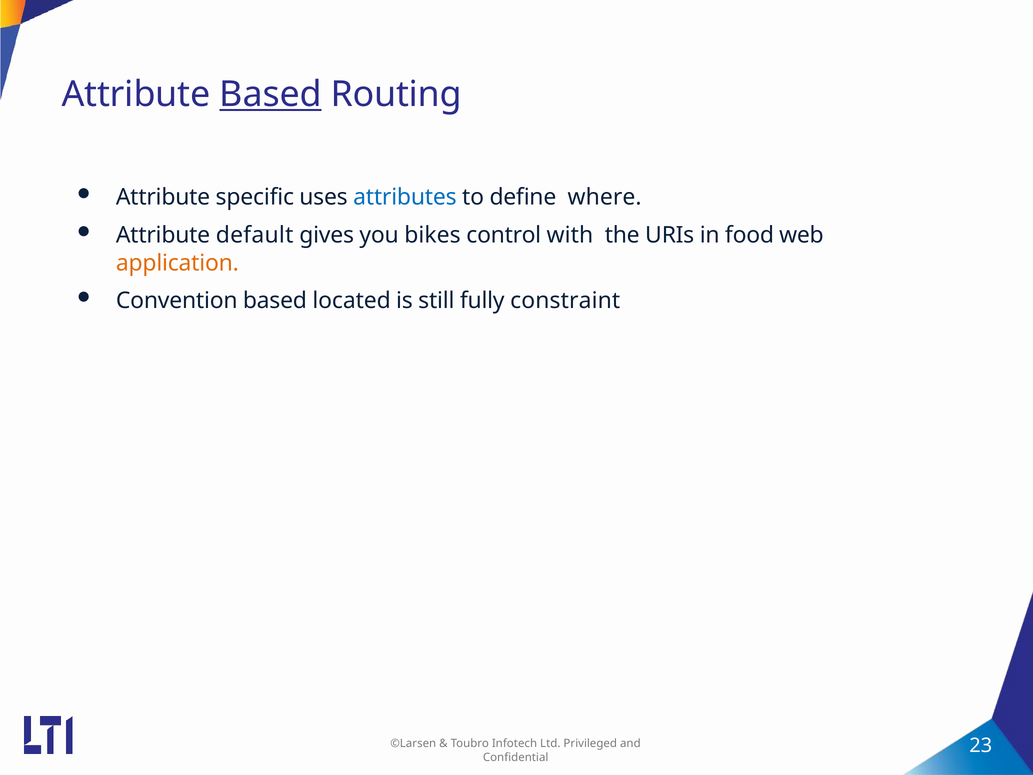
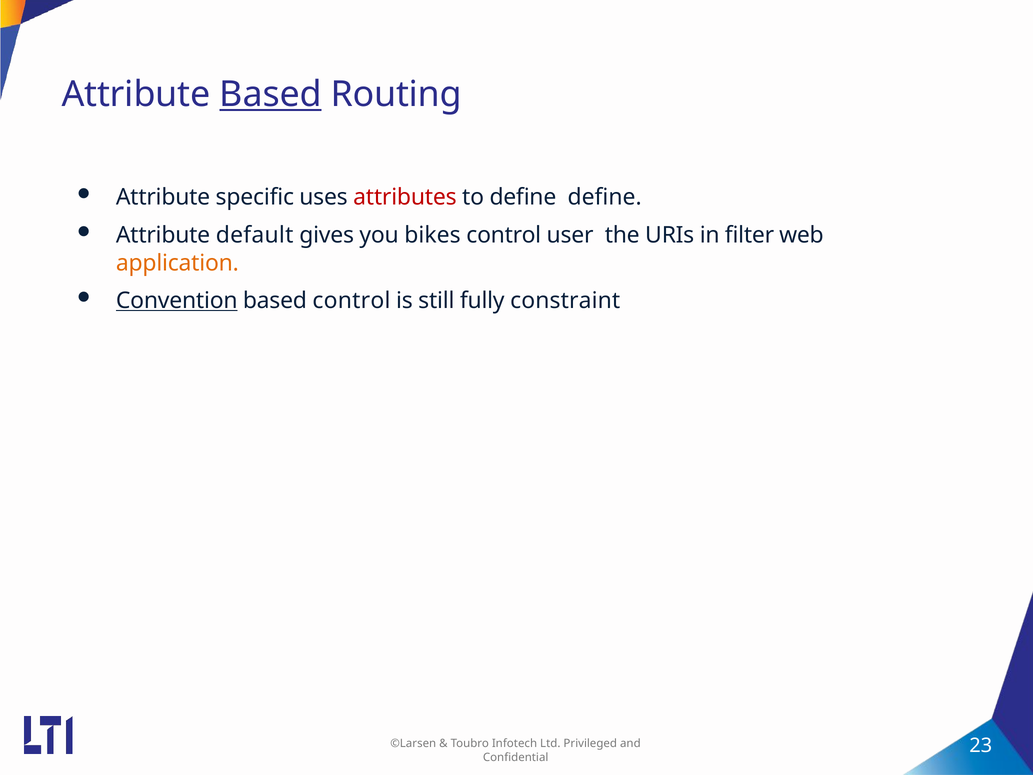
attributes colour: blue -> red (405, 197)
define where: where -> define (605, 197)
with: with -> user (570, 235)
food: food -> filter (750, 235)
Convention underline: none -> present (177, 301)
based located: located -> control (351, 301)
